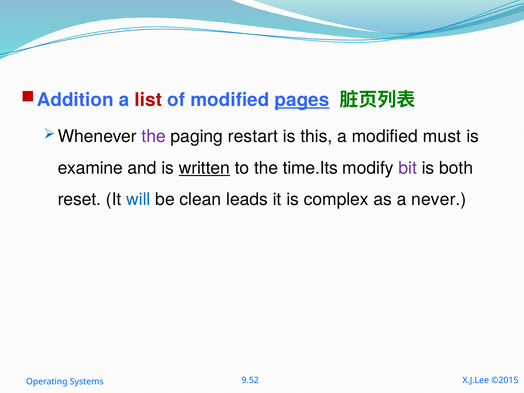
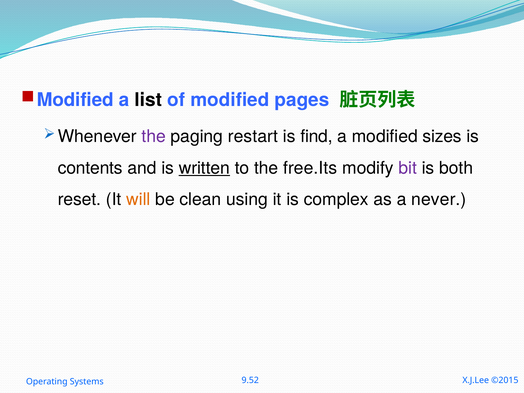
Addition: Addition -> Modified (75, 100)
list colour: red -> black (148, 100)
pages underline: present -> none (302, 100)
this: this -> find (317, 136)
must: must -> sizes (442, 136)
examine: examine -> contents (90, 168)
time.Its: time.Its -> free.Its (310, 168)
will colour: blue -> orange (138, 199)
leads: leads -> using (247, 199)
